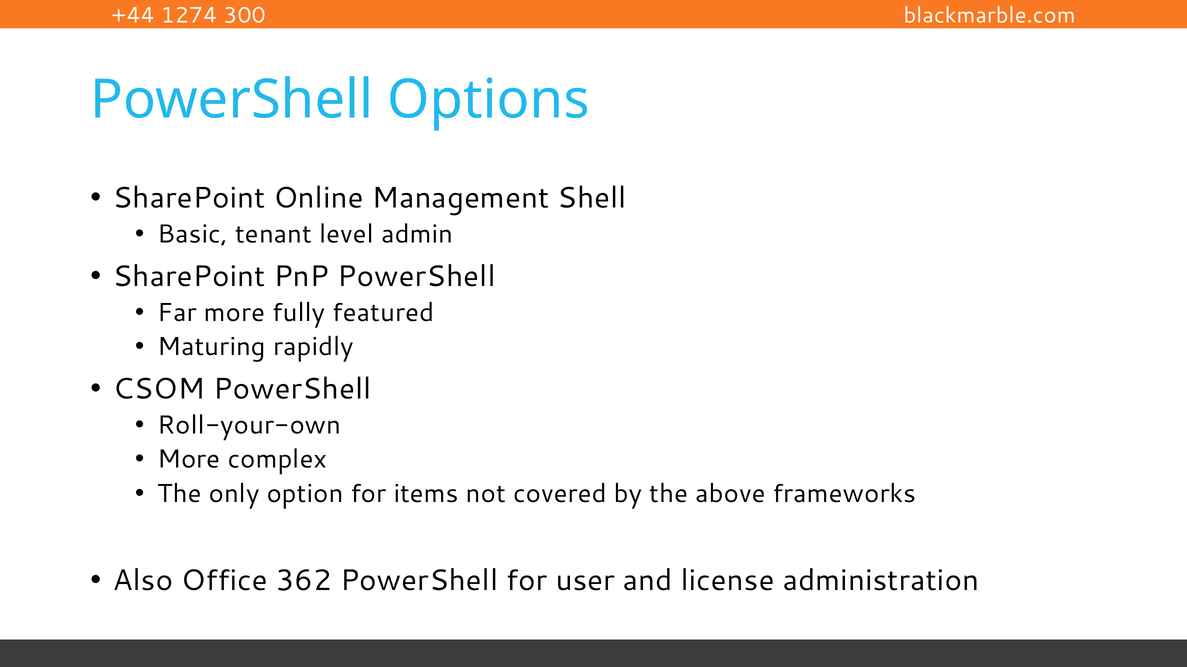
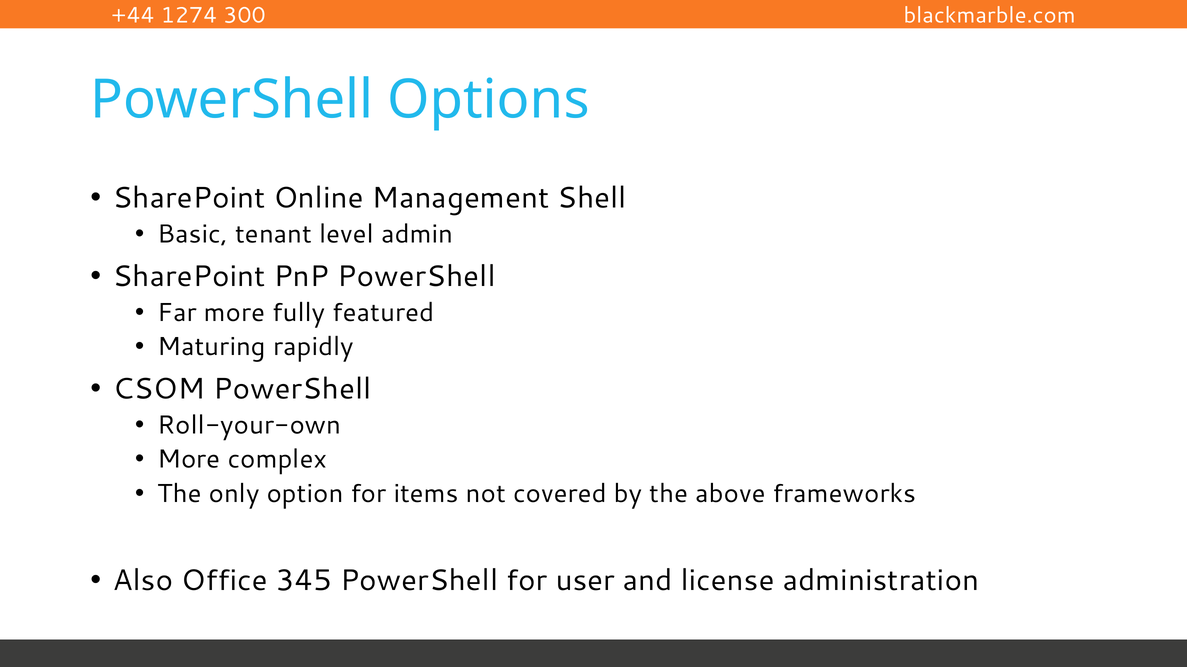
362: 362 -> 345 (304, 581)
